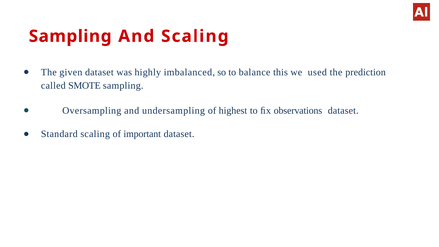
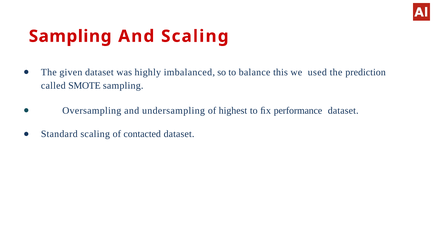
observations: observations -> performance (298, 111)
important: important -> contacted (142, 134)
